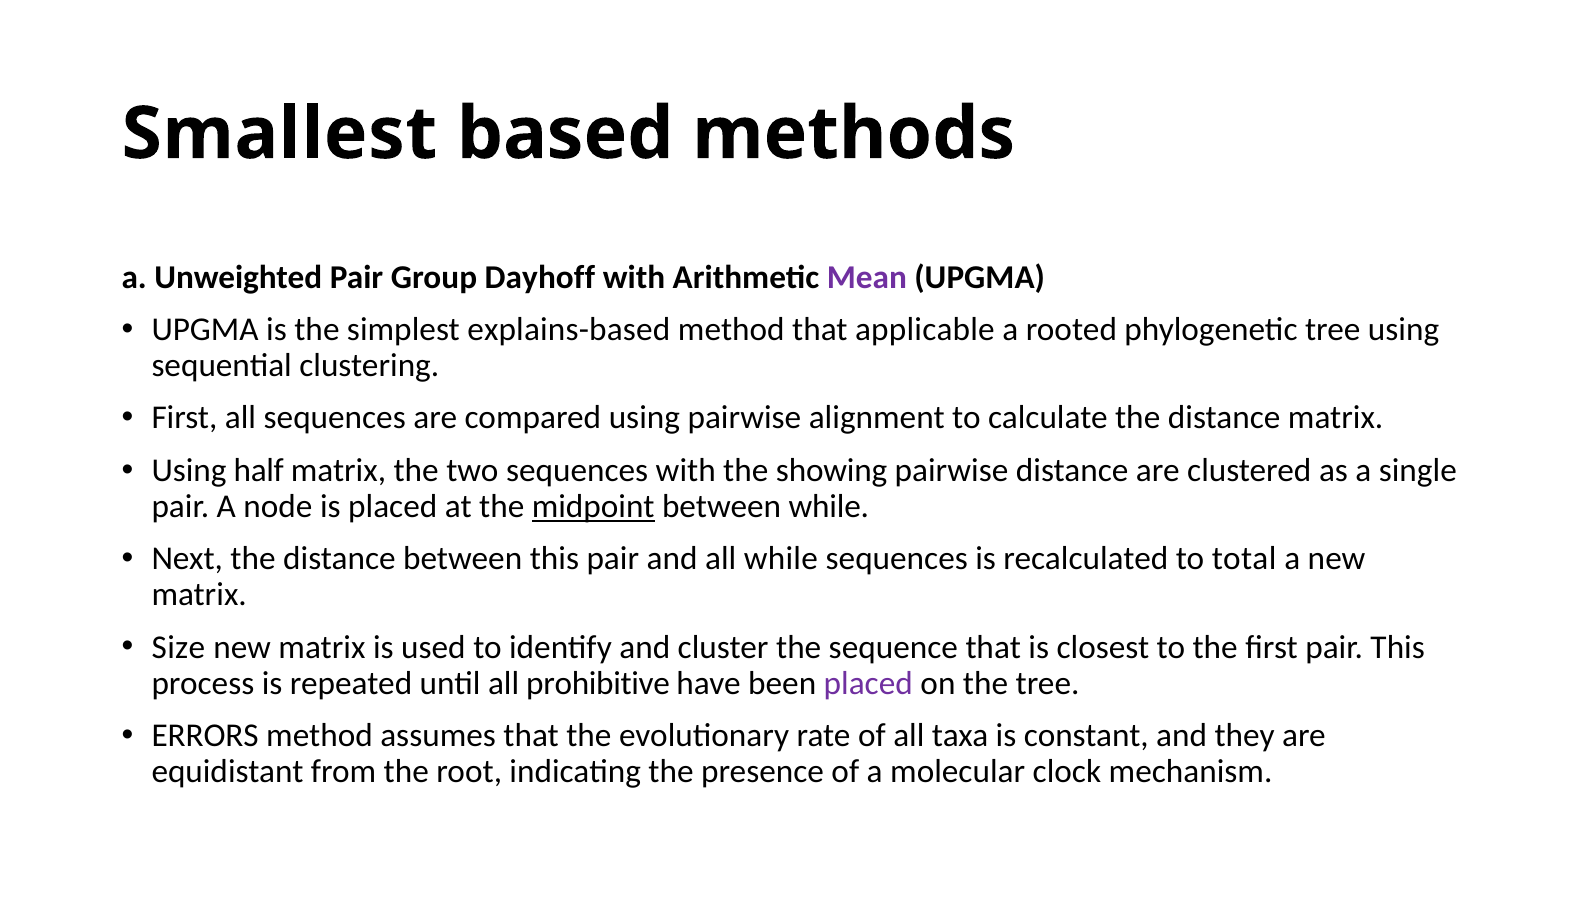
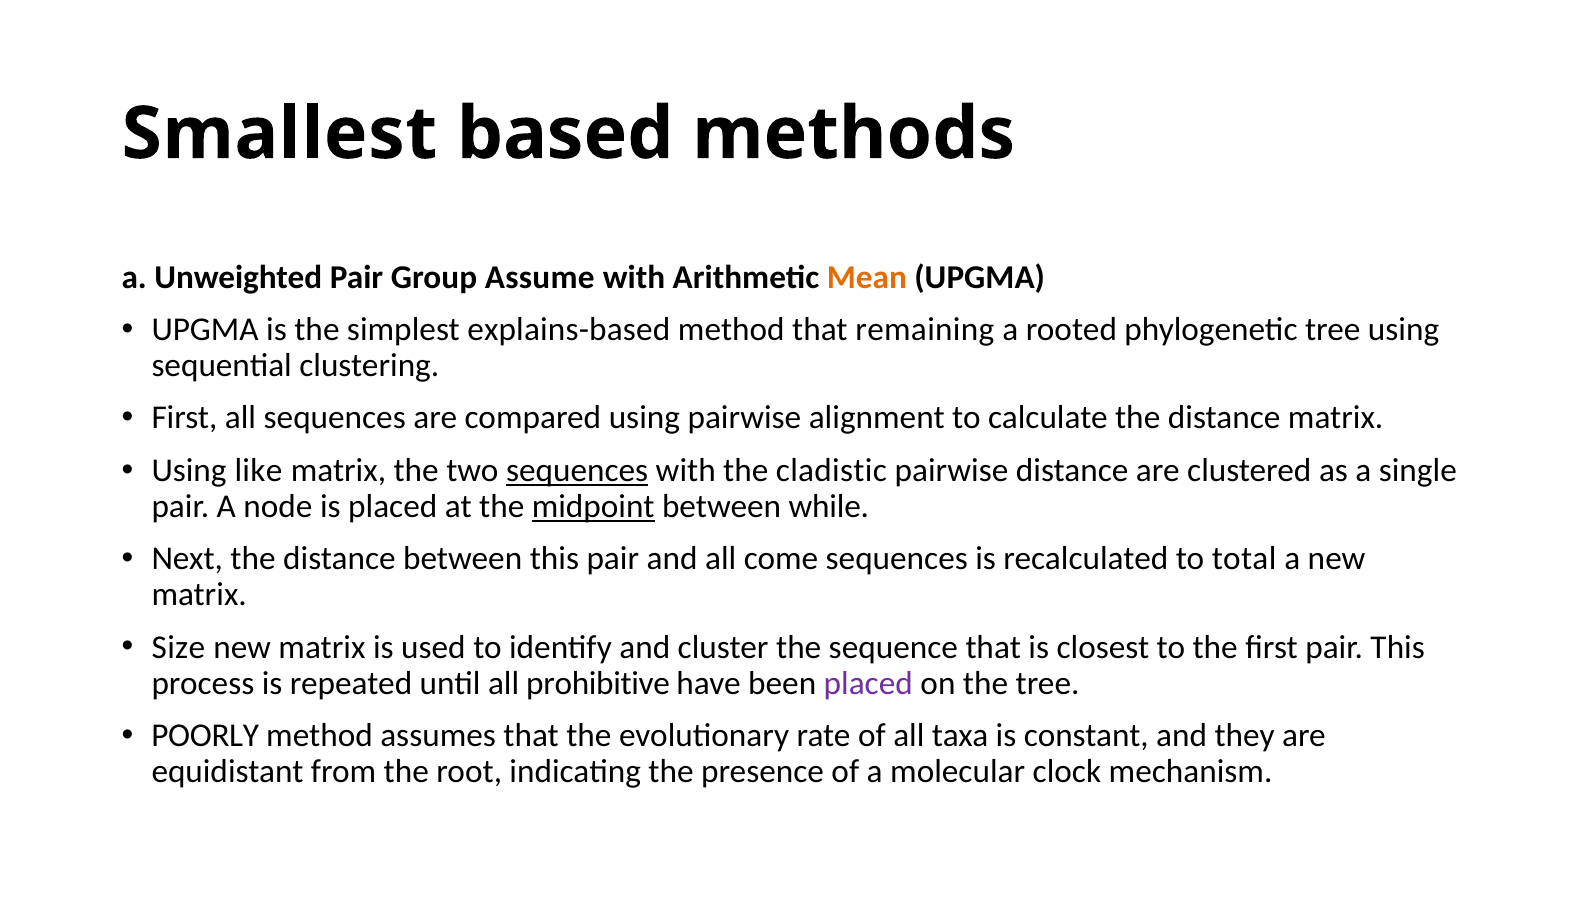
Dayhoff: Dayhoff -> Assume (540, 277)
Mean colour: purple -> orange (867, 277)
applicable: applicable -> remaining (925, 330)
half: half -> like (258, 471)
sequences underline: none -> present (577, 471)
showing: showing -> cladistic (831, 471)
all while: while -> come (781, 559)
ERRORS: ERRORS -> POORLY (205, 736)
